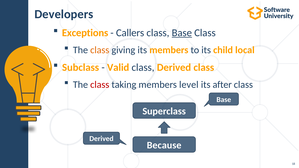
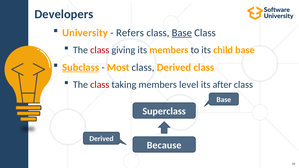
Exceptions: Exceptions -> University (85, 33)
Callers: Callers -> Refers (130, 33)
class colour: orange -> red (100, 50)
child local: local -> base (245, 50)
Subclass underline: none -> present (81, 67)
Valid: Valid -> Most (118, 67)
